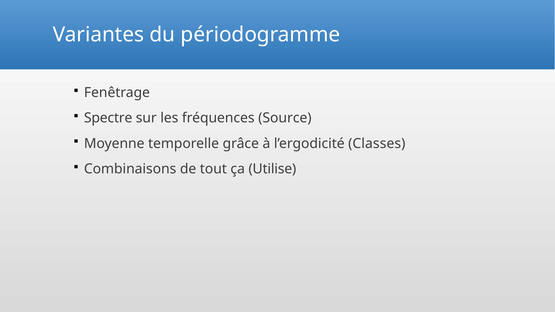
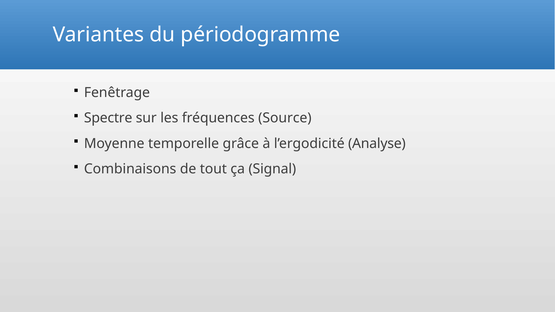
Classes: Classes -> Analyse (377, 144)
Utilise: Utilise -> Signal (272, 169)
